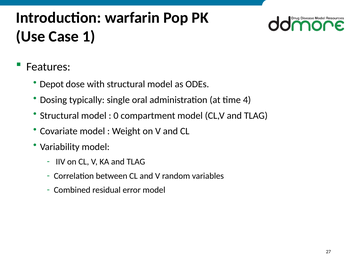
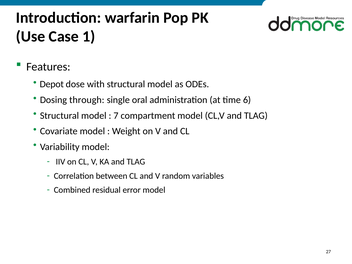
typically: typically -> through (87, 100)
4: 4 -> 6 (247, 100)
0: 0 -> 7 (116, 116)
